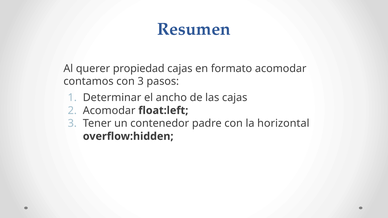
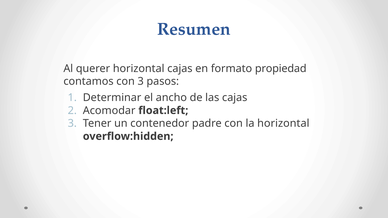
querer propiedad: propiedad -> horizontal (139, 69)
formato acomodar: acomodar -> propiedad (281, 69)
